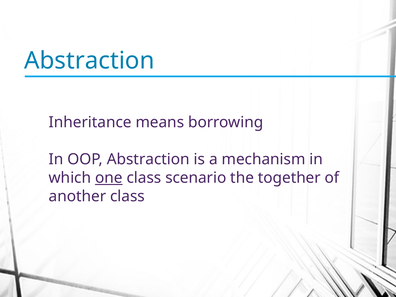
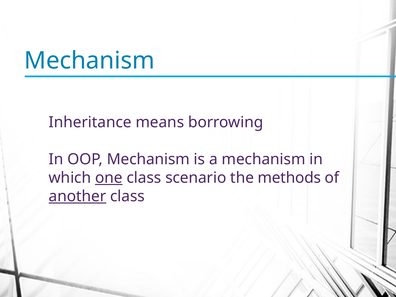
Abstraction: Abstraction -> Mechanism (89, 61)
OOP Abstraction: Abstraction -> Mechanism (148, 159)
together: together -> methods (289, 178)
another underline: none -> present (77, 196)
